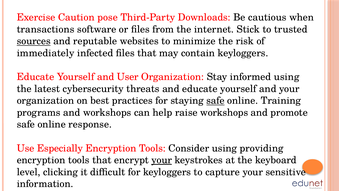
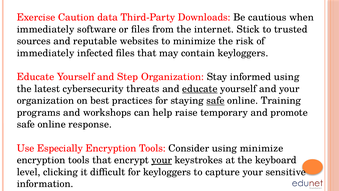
pose: pose -> data (108, 17)
transactions: transactions -> immediately (46, 29)
sources underline: present -> none (34, 41)
User: User -> Step (128, 77)
educate underline: none -> present (200, 89)
raise workshops: workshops -> temporary (224, 112)
using providing: providing -> minimize (262, 148)
